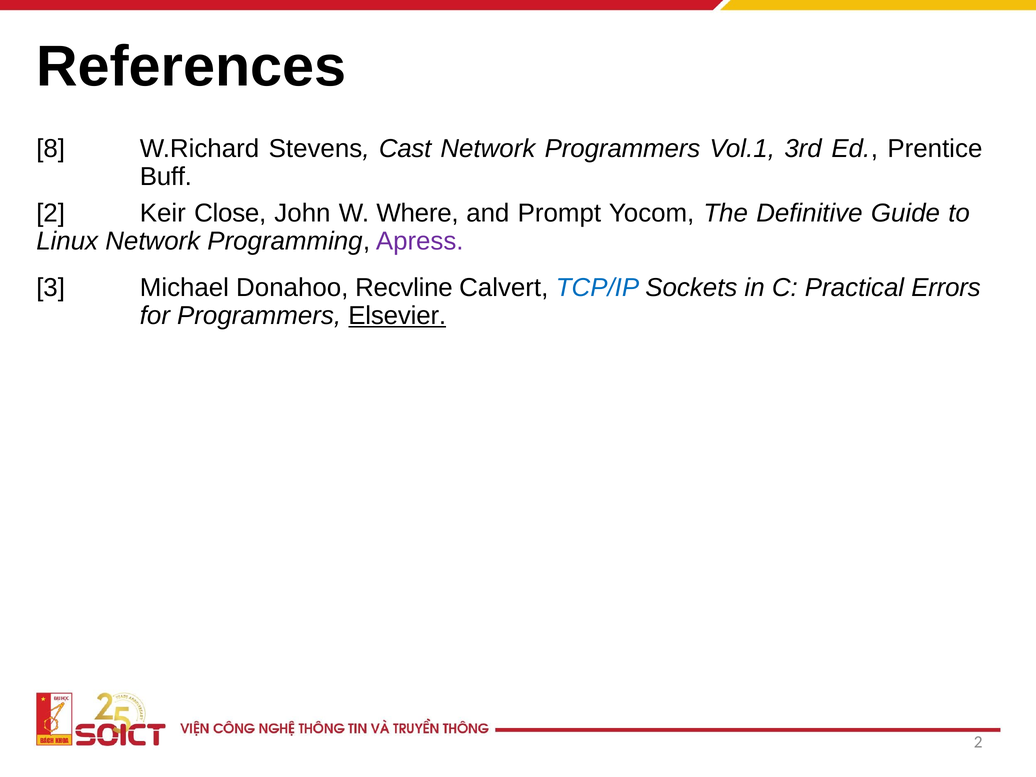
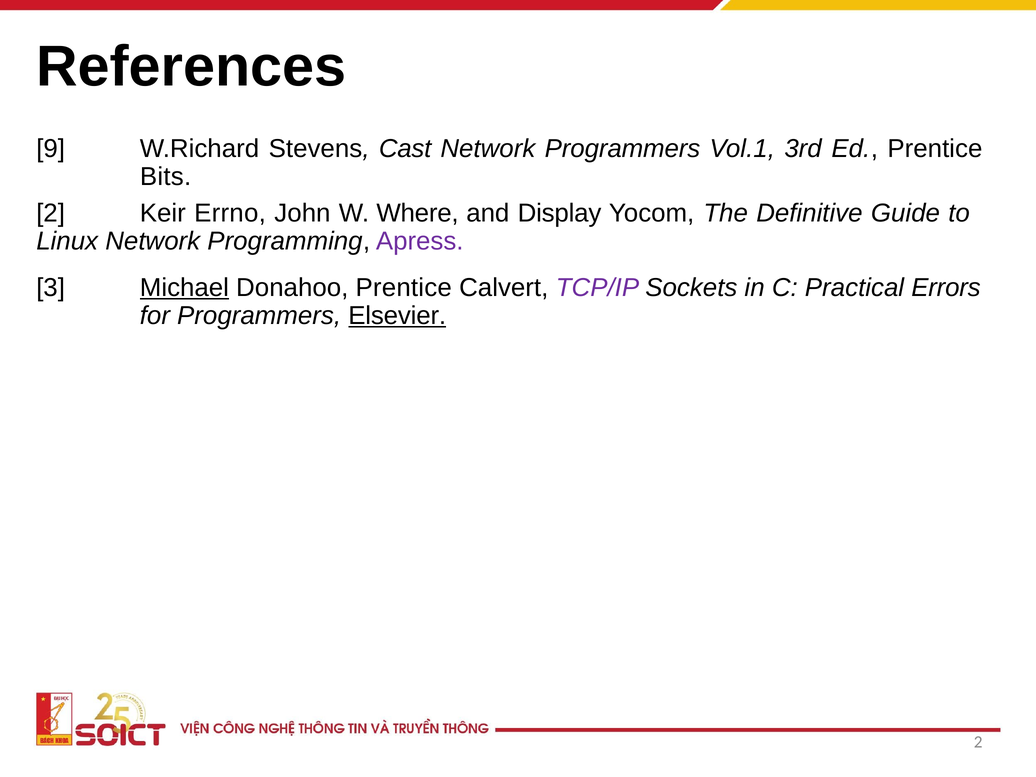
8: 8 -> 9 (51, 149)
Buff: Buff -> Bits (166, 177)
Close: Close -> Errno (230, 213)
Prompt: Prompt -> Display (559, 213)
Michael underline: none -> present (184, 288)
Donahoo Recvline: Recvline -> Prentice (404, 288)
TCP/IP colour: blue -> purple (597, 288)
